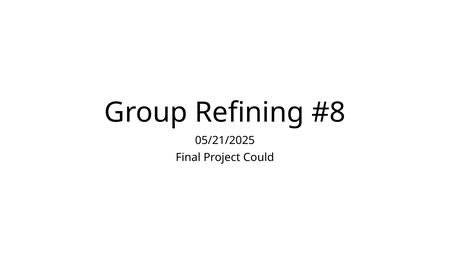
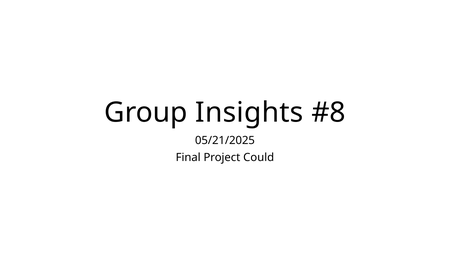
Refining: Refining -> Insights (249, 112)
